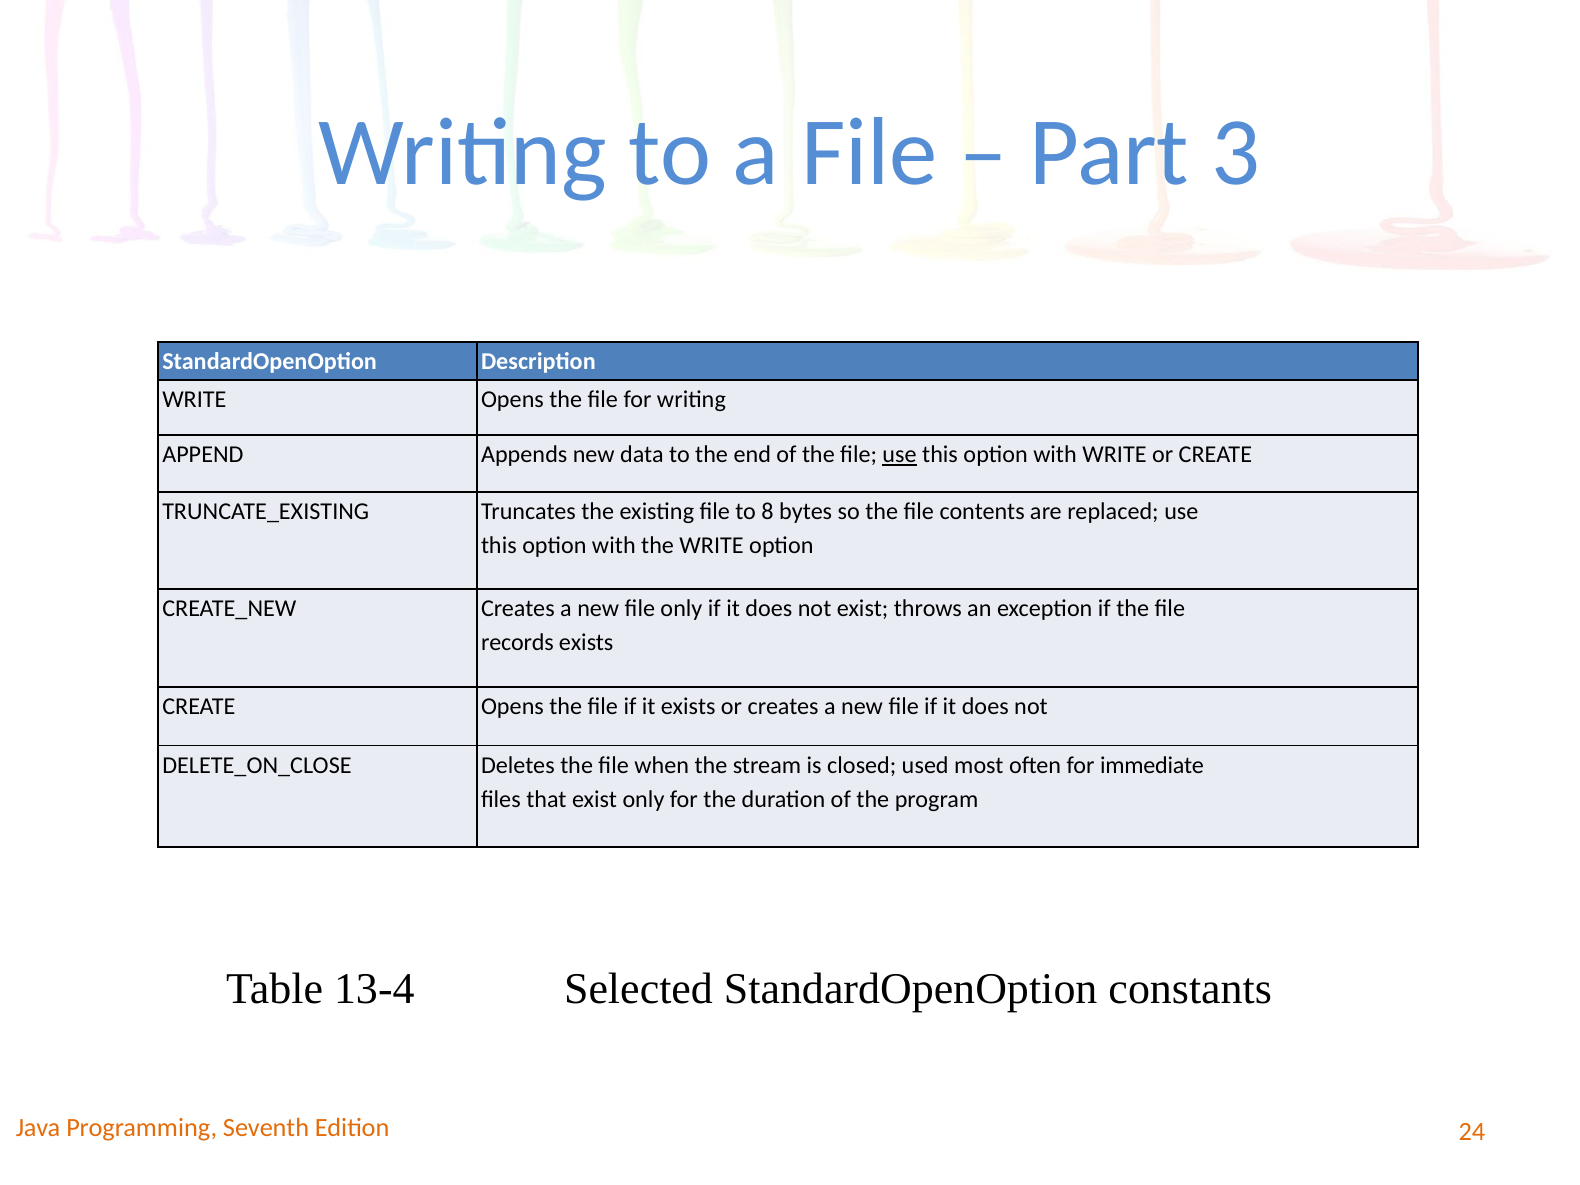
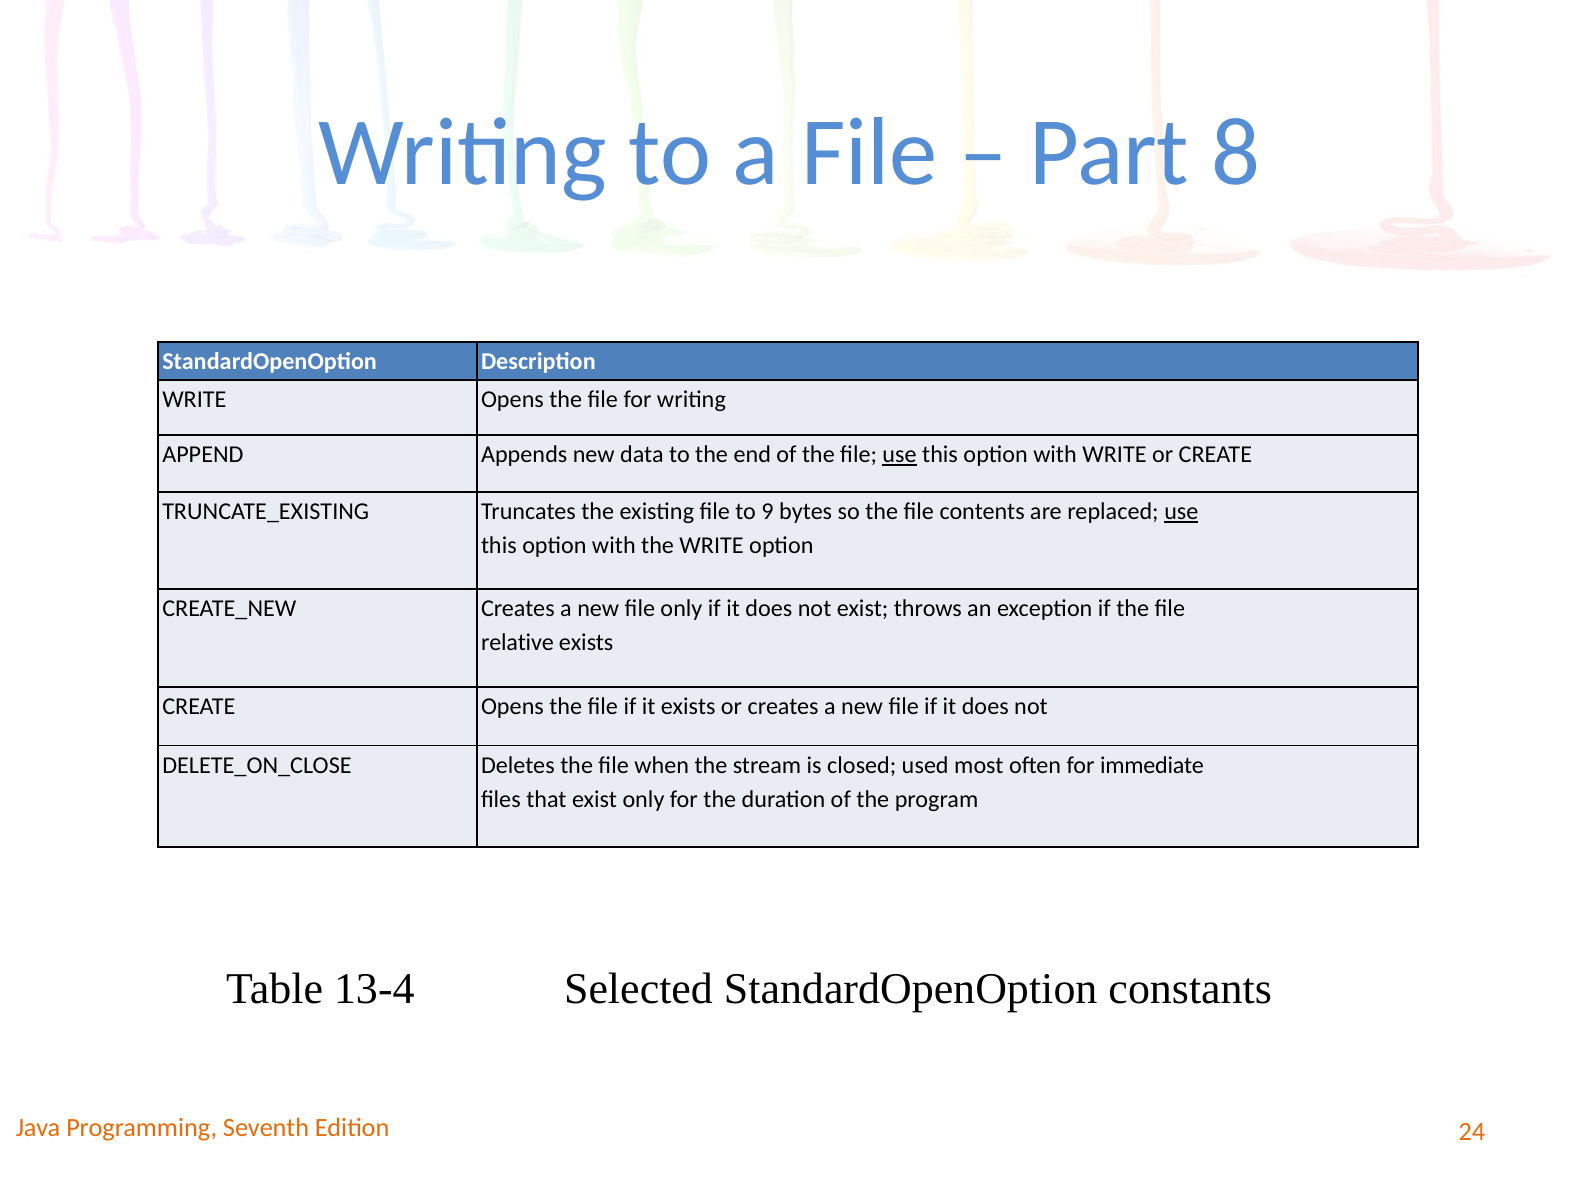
3: 3 -> 8 (1236, 153)
8: 8 -> 9 (767, 512)
use underline: none -> present (1181, 512)
records: records -> relative (517, 643)
